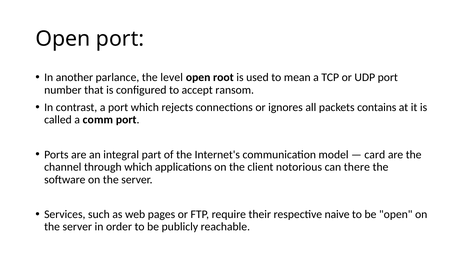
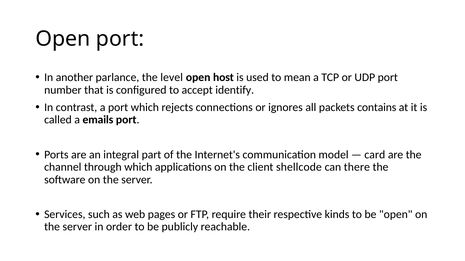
root: root -> host (223, 78)
ransom: ransom -> identify (235, 90)
comm: comm -> emails (98, 120)
notorious: notorious -> shellcode (299, 167)
naive: naive -> kinds (337, 215)
